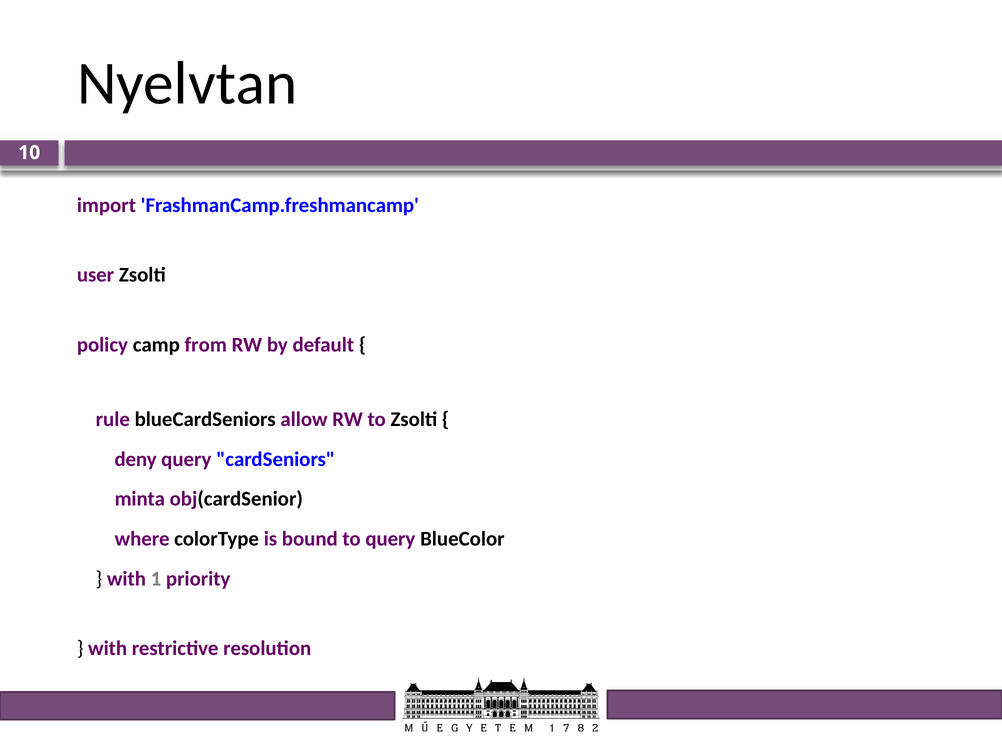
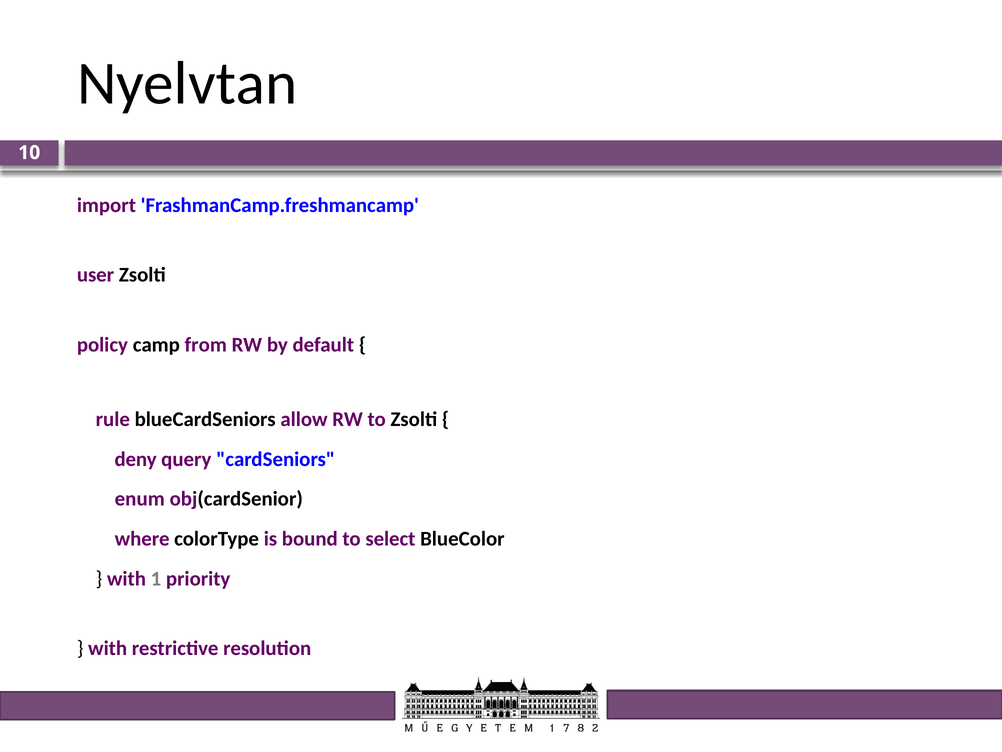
minta: minta -> enum (140, 499)
to query: query -> select (390, 538)
